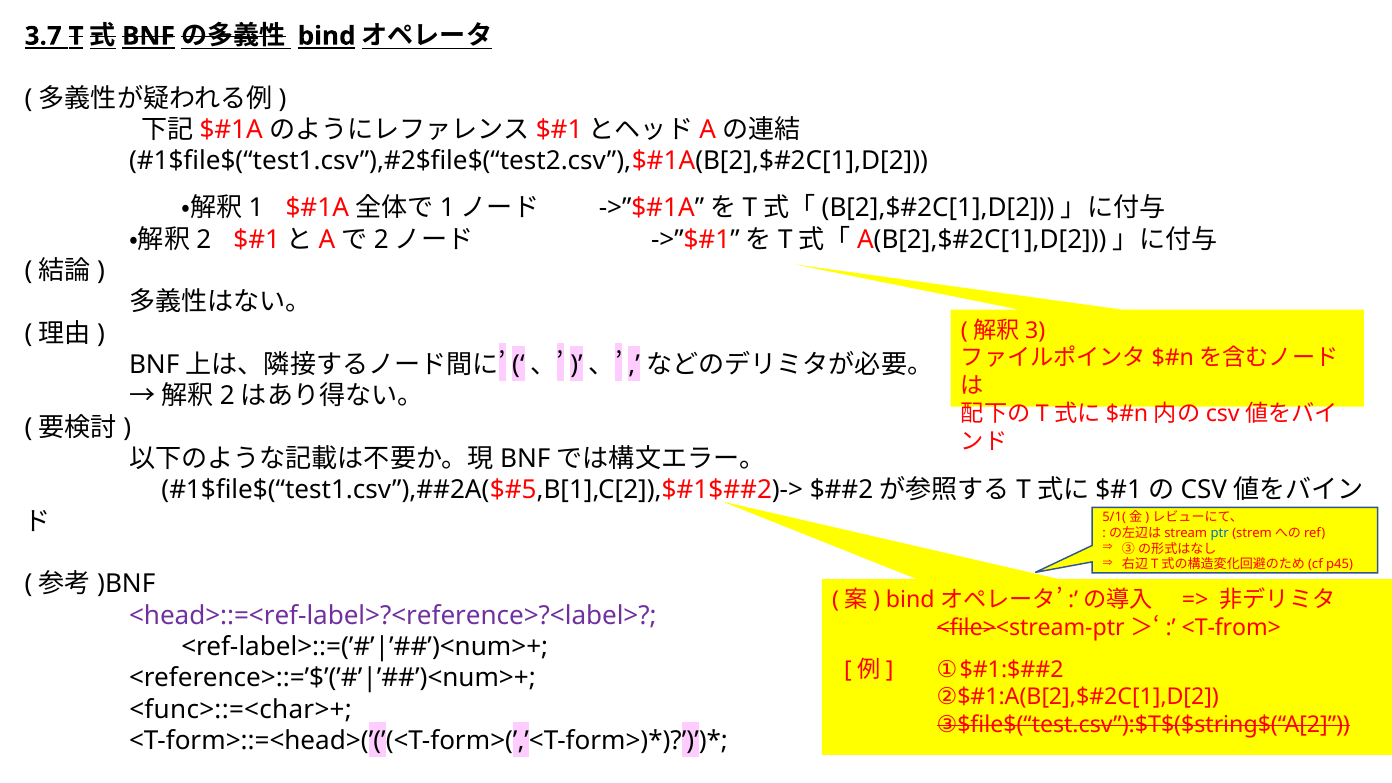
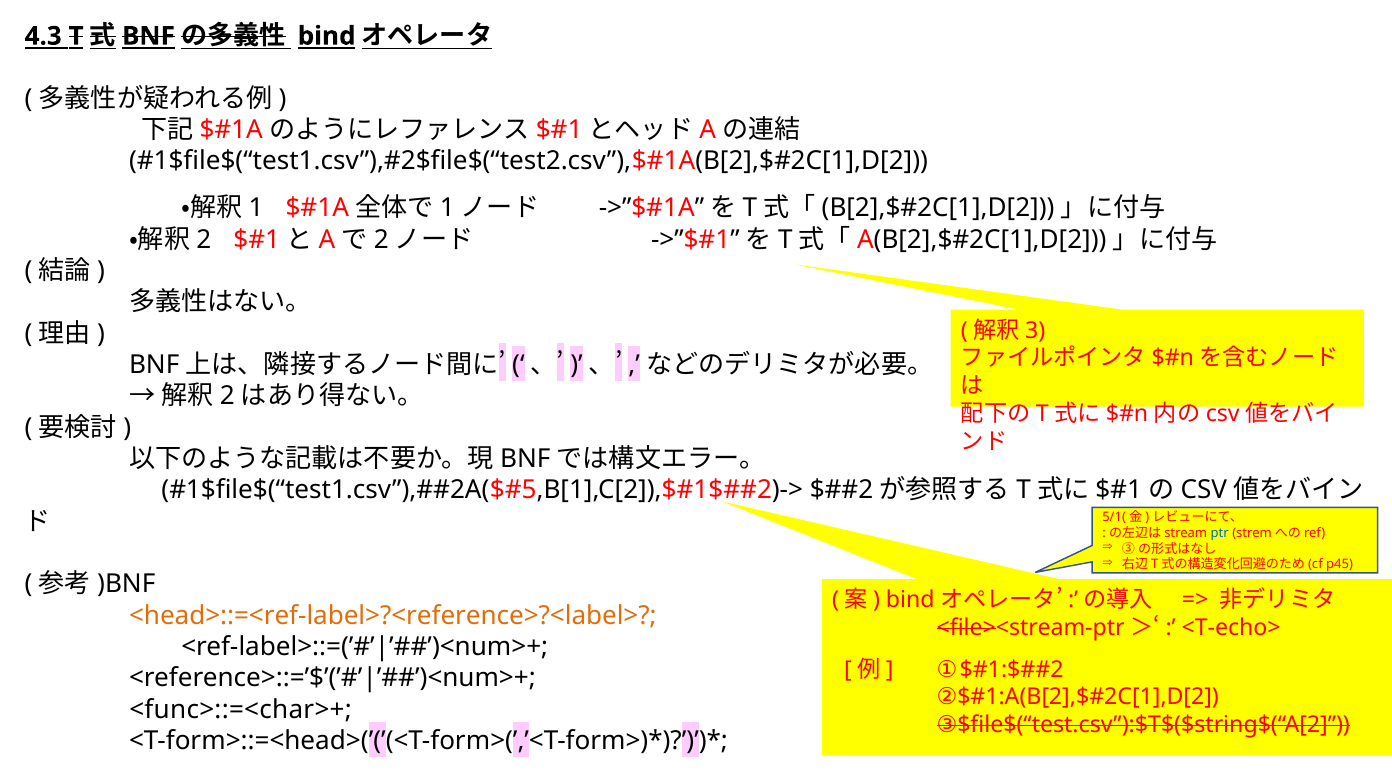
3.7: 3.7 -> 4.3 (43, 36)
<head>::=<ref-label>?<reference>?<label> colour: purple -> orange (393, 615)
<T-from>: <T-from> -> <T-echo> (1231, 628)
